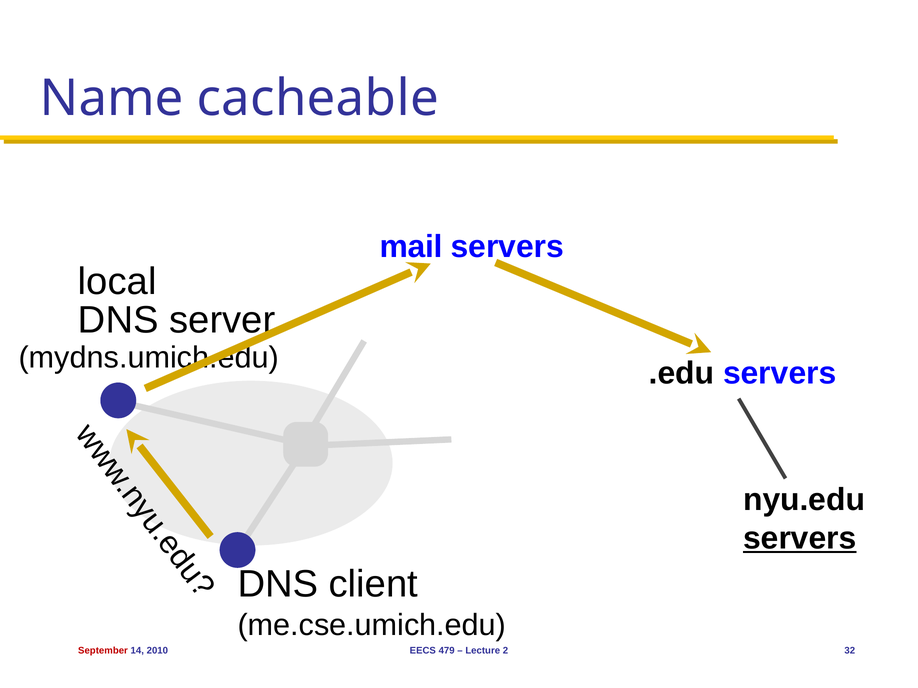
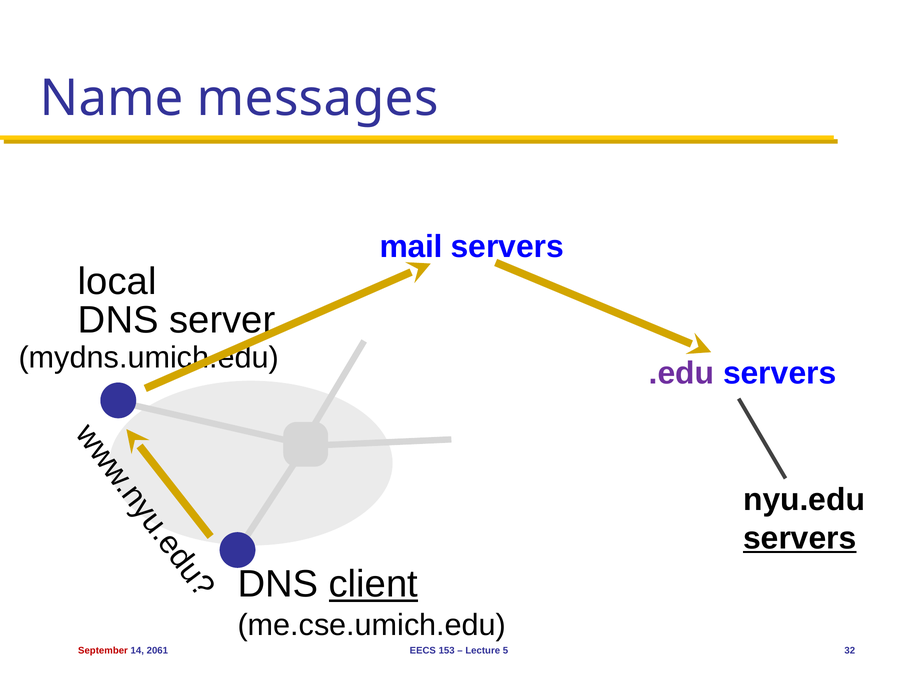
cacheable: cacheable -> messages (318, 98)
.edu colour: black -> purple (682, 373)
client underline: none -> present (373, 585)
2010: 2010 -> 2061 (157, 651)
479: 479 -> 153 (447, 651)
2: 2 -> 5 (506, 651)
